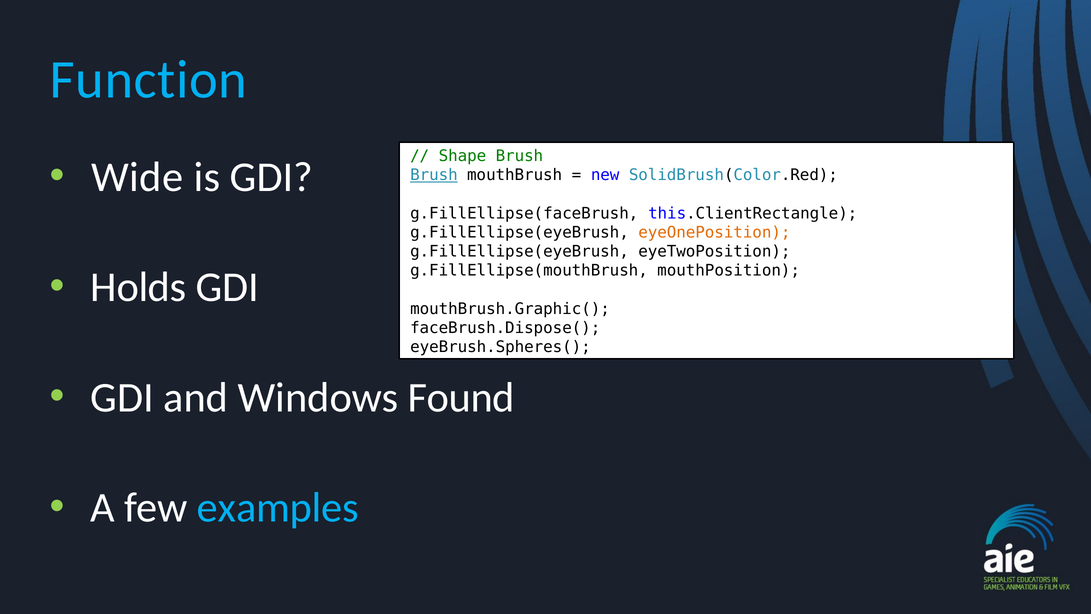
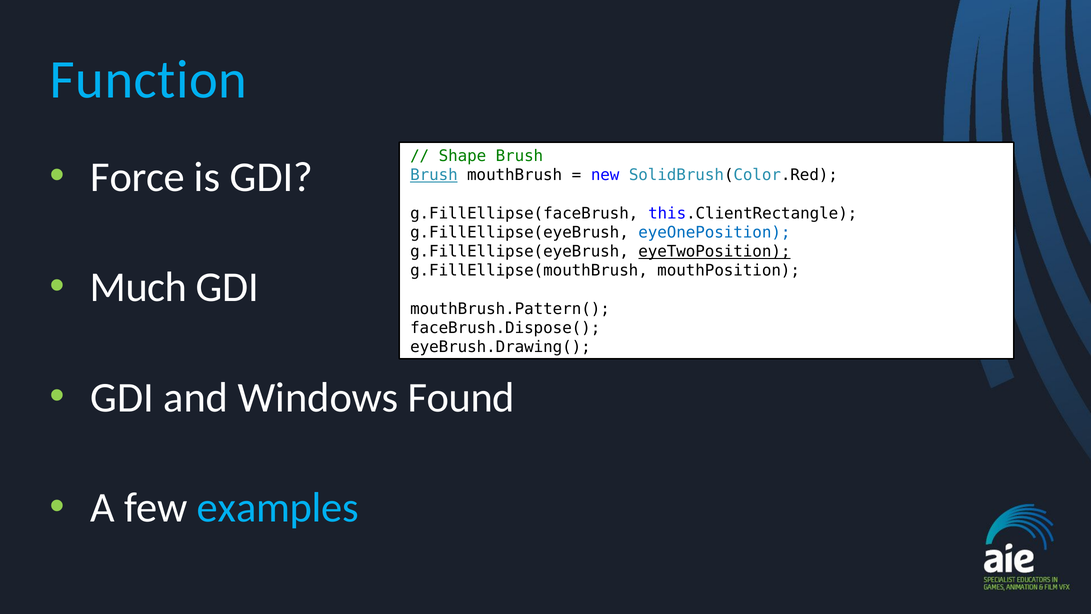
Wide: Wide -> Force (138, 177)
eyeOnePosition colour: orange -> blue (714, 232)
eyeTwoPosition underline: none -> present (714, 251)
Holds: Holds -> Much (138, 287)
mouthBrush.Graphic(: mouthBrush.Graphic( -> mouthBrush.Pattern( (510, 309)
eyeBrush.Spheres(: eyeBrush.Spheres( -> eyeBrush.Drawing( (500, 347)
